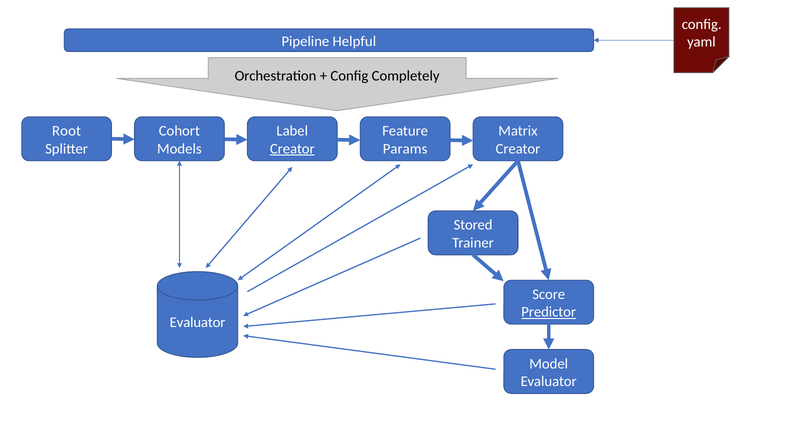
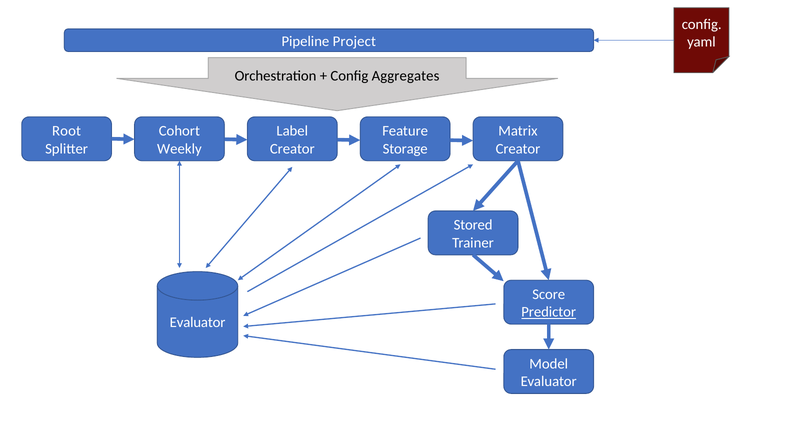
Helpful: Helpful -> Project (354, 41)
Completely: Completely -> Aggregates (406, 76)
Models: Models -> Weekly (179, 149)
Creator underline: present -> none (292, 149)
Params: Params -> Storage (405, 149)
